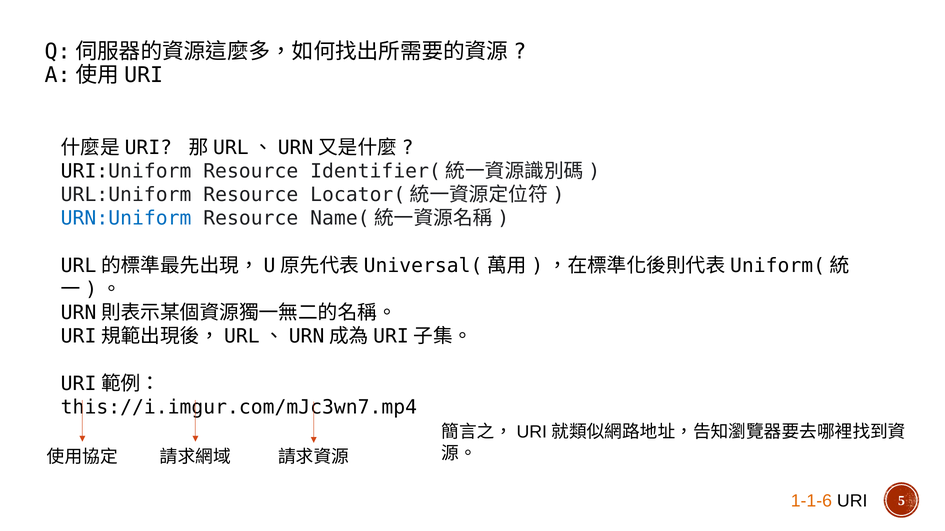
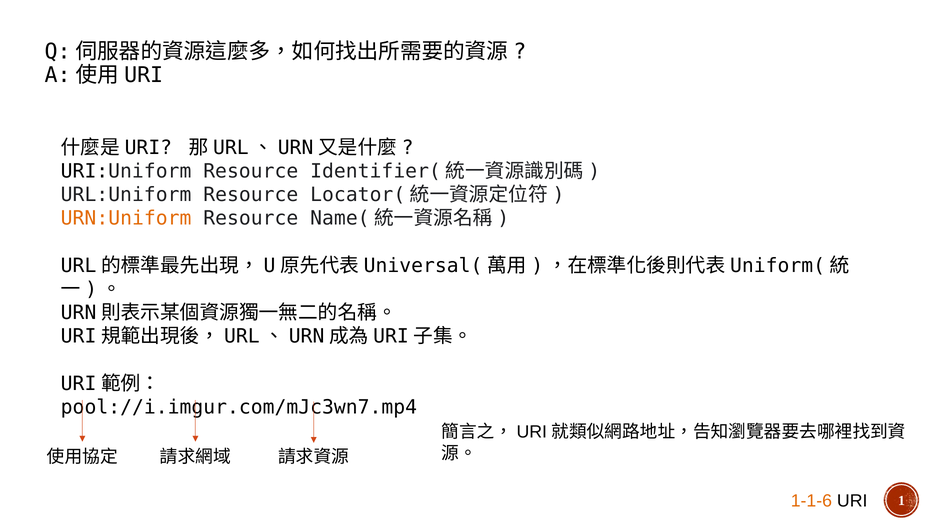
URN:Uniform colour: blue -> orange (126, 219)
this://i.imgur.com/mJc3wn7.mp4: this://i.imgur.com/mJc3wn7.mp4 -> pool://i.imgur.com/mJc3wn7.mp4 (239, 408)
5: 5 -> 1 (902, 501)
